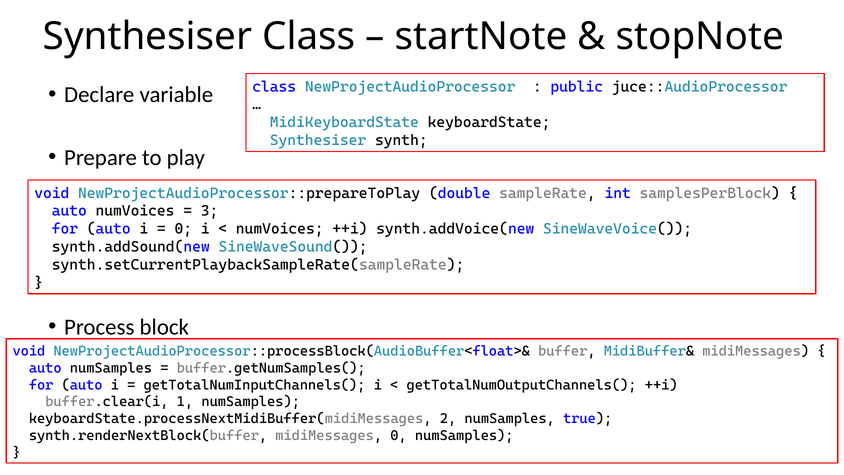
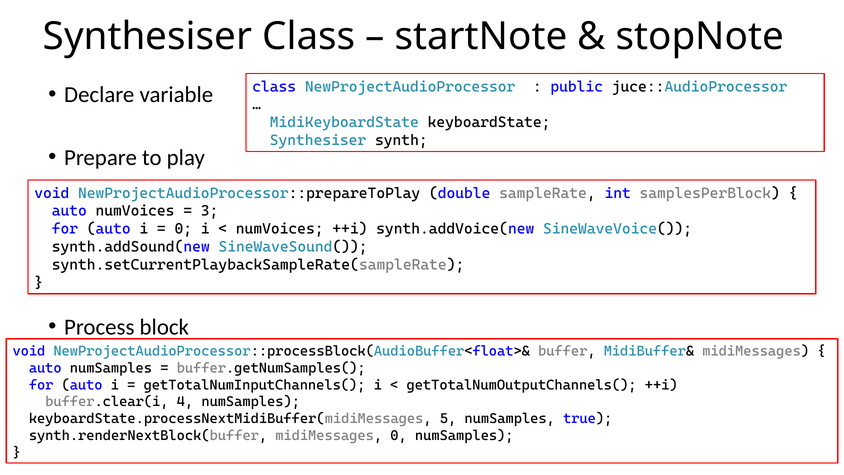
1: 1 -> 4 (185, 402)
2: 2 -> 5 (448, 418)
